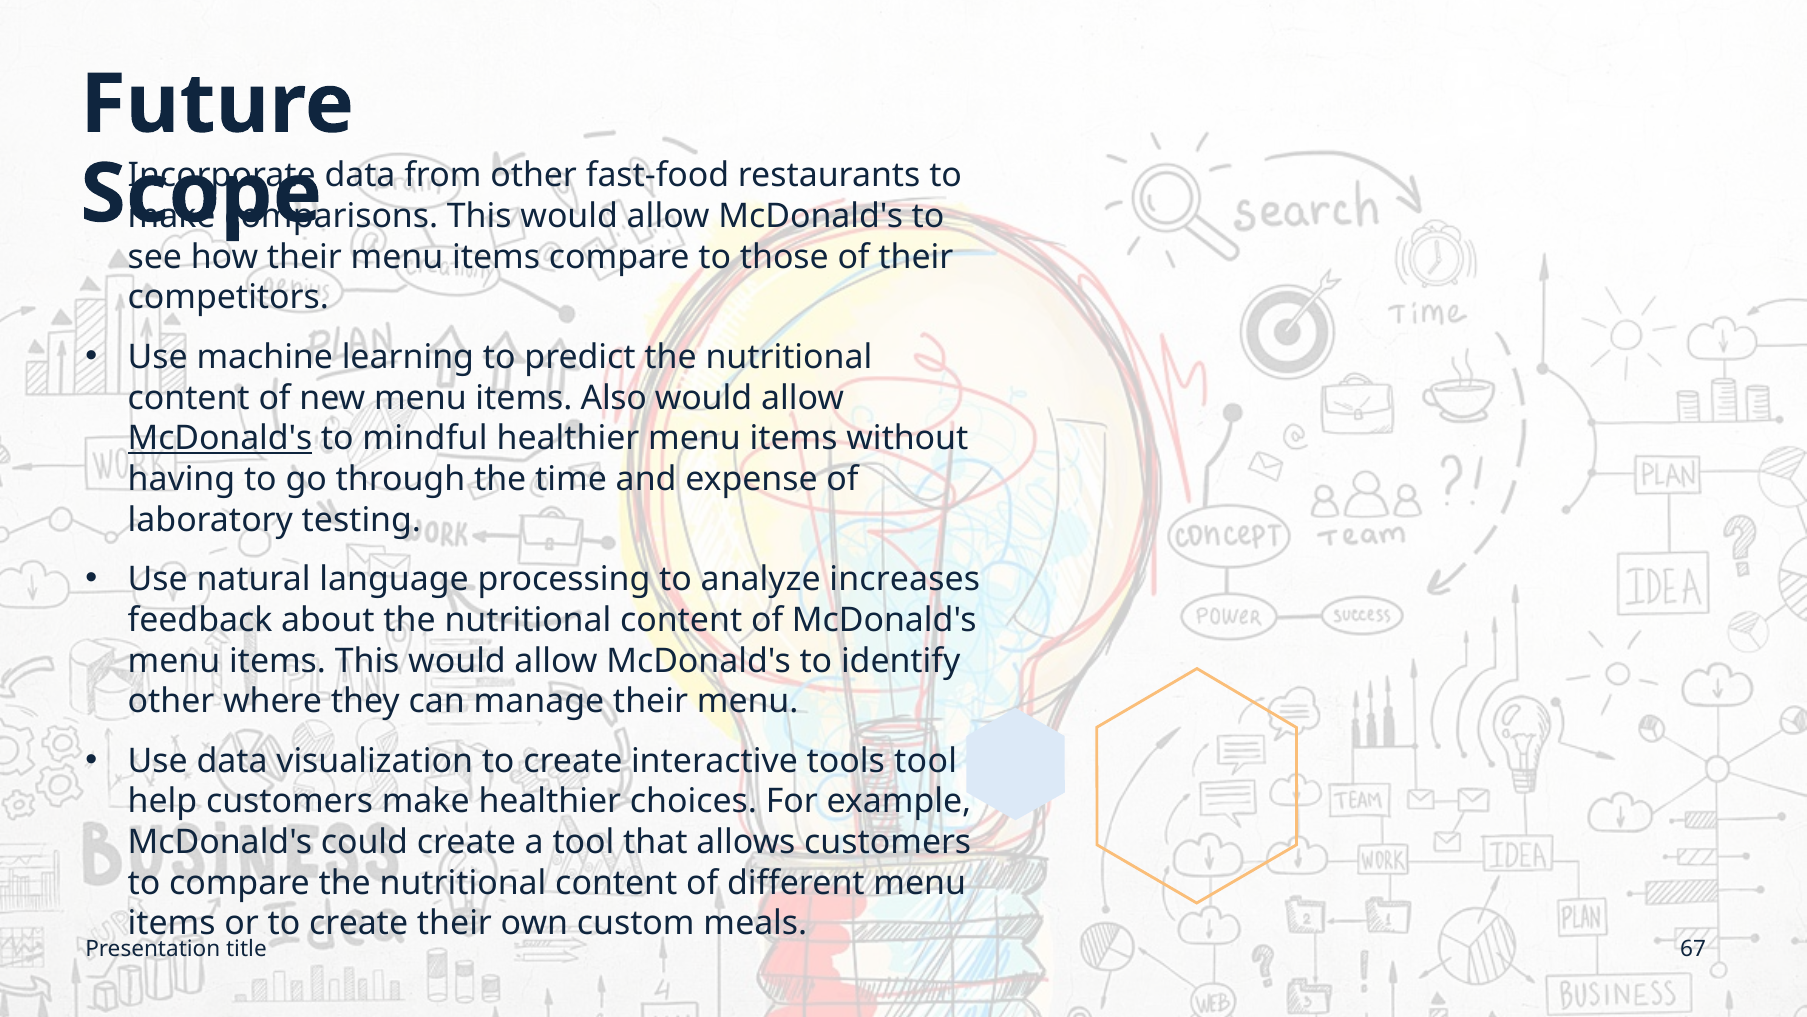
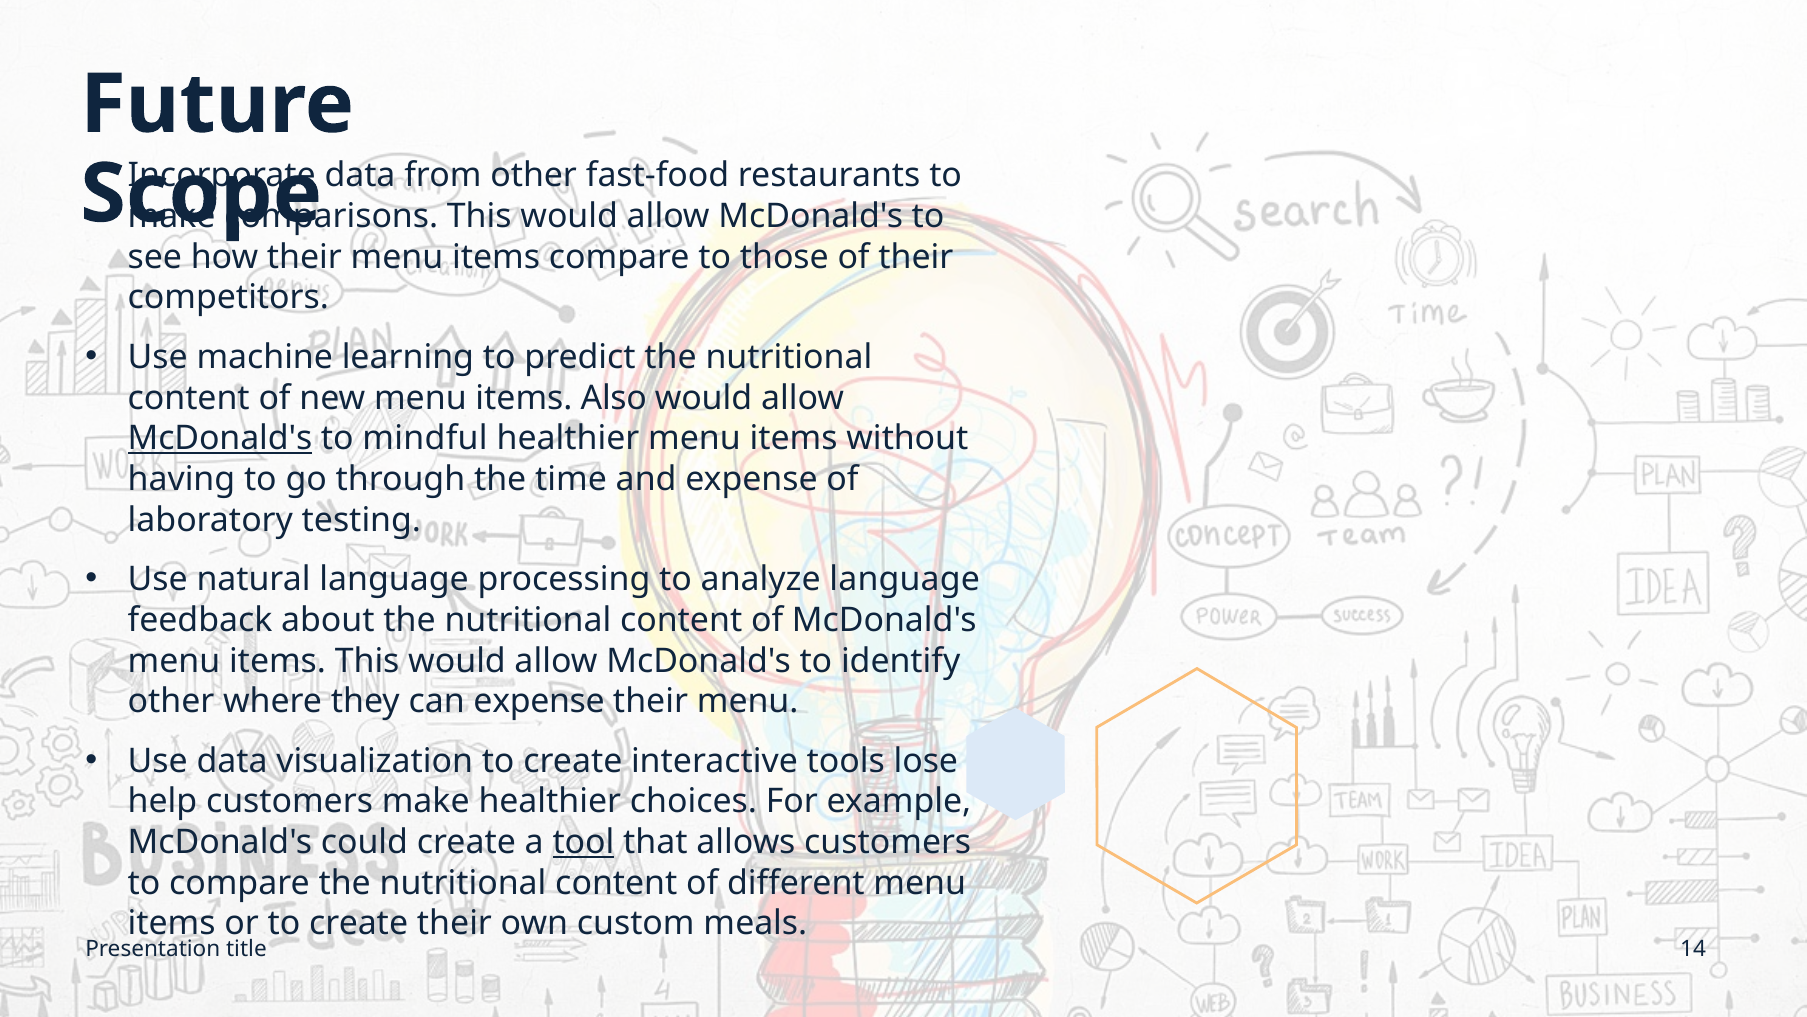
analyze increases: increases -> language (905, 579)
can manage: manage -> expense (539, 701)
tools tool: tool -> lose (926, 761)
tool underline: none -> present (583, 842)
67: 67 -> 14 (1693, 948)
